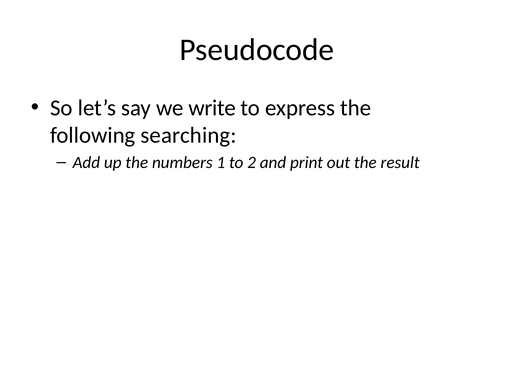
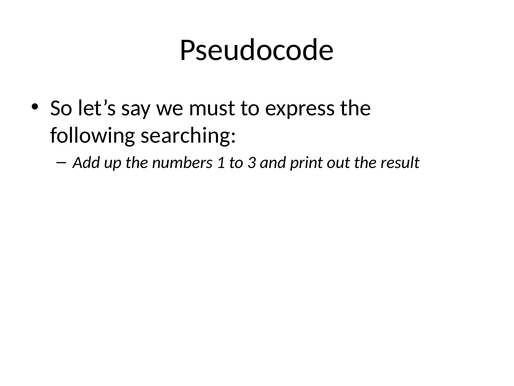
write: write -> must (212, 108)
2: 2 -> 3 (252, 162)
